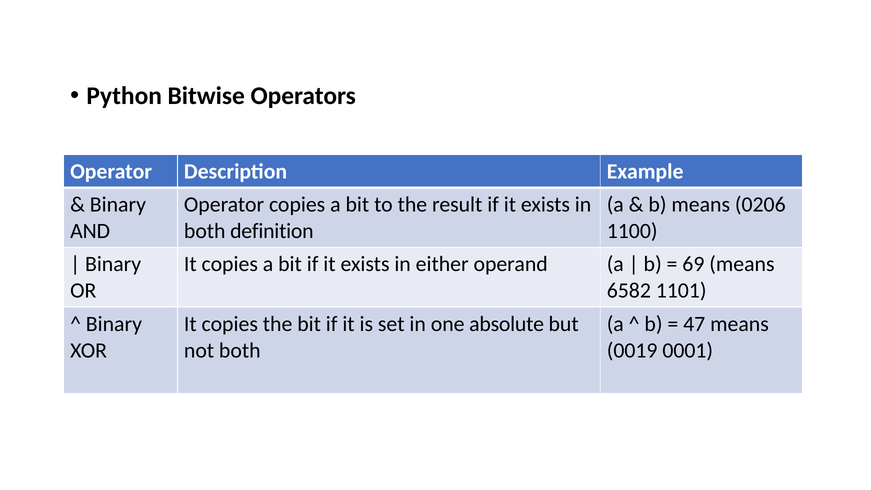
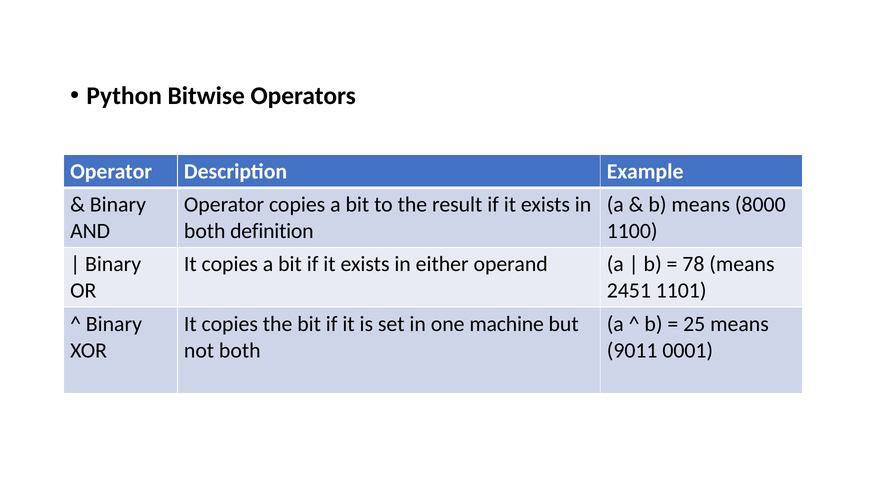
0206: 0206 -> 8000 (760, 204)
69: 69 -> 78 (693, 264)
6582: 6582 -> 2451 (629, 291)
absolute: absolute -> machine (507, 324)
47: 47 -> 25 (694, 324)
0019: 0019 -> 9011 (632, 350)
